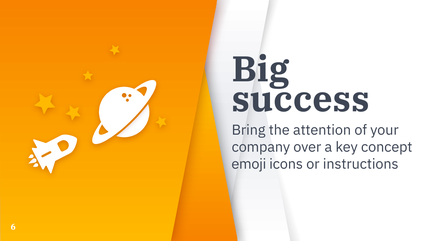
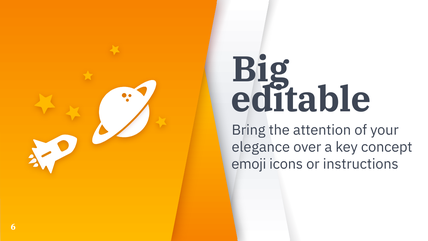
success: success -> editable (301, 100)
company: company -> elegance (261, 147)
